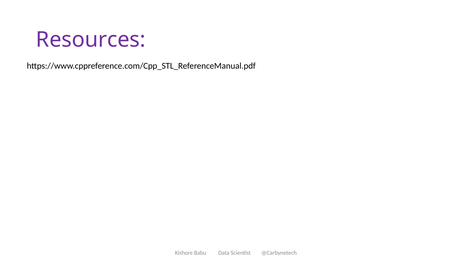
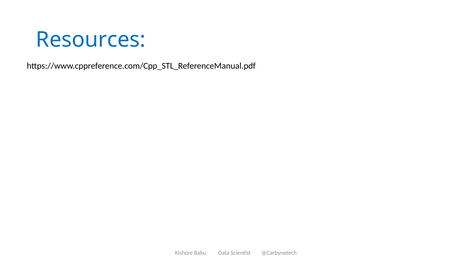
Resources colour: purple -> blue (91, 40)
